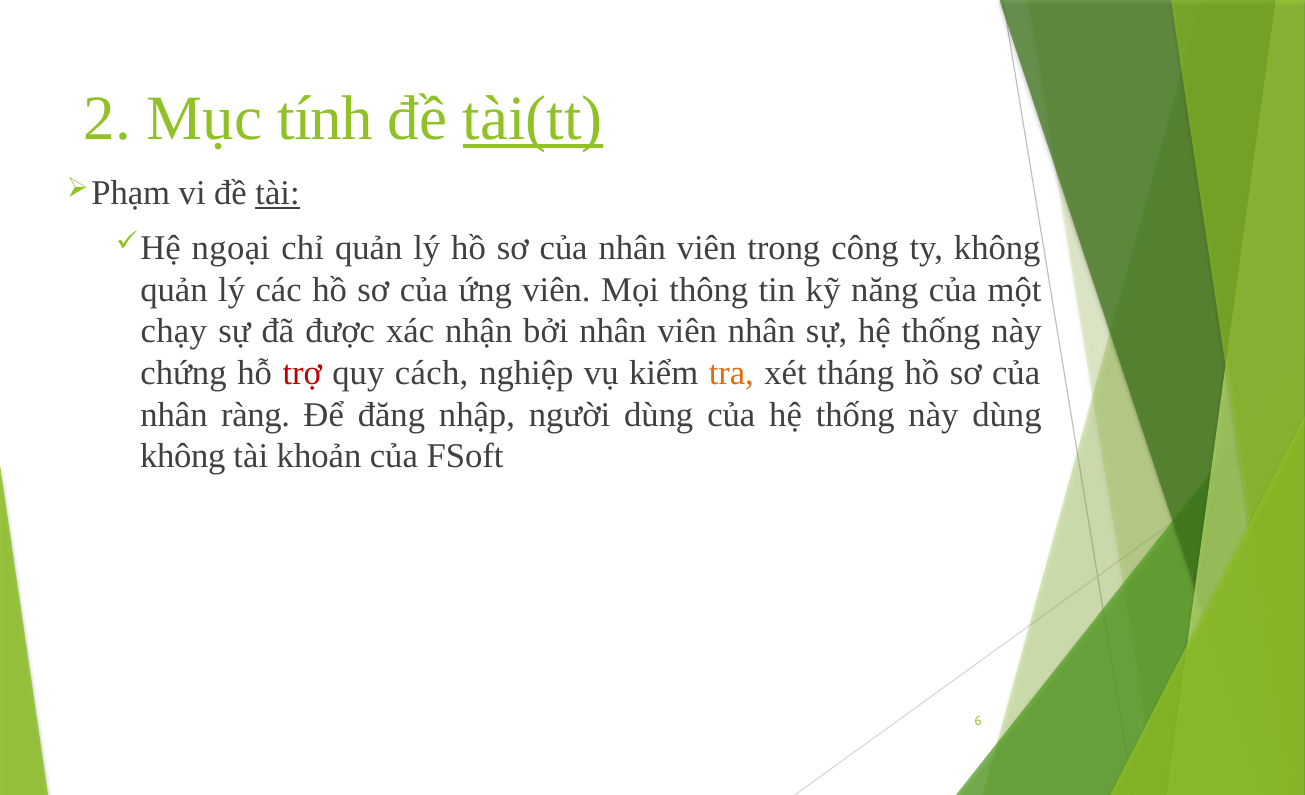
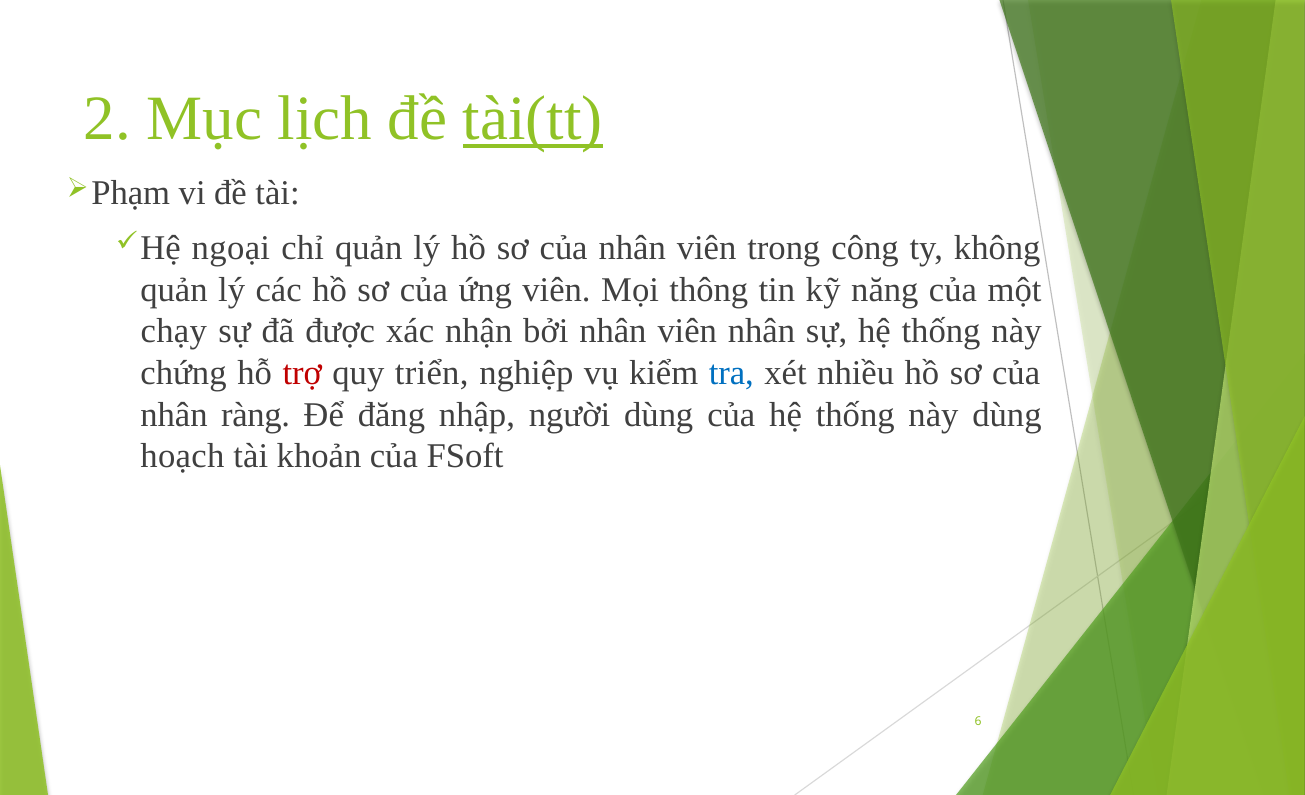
tính: tính -> lịch (325, 118)
tài underline: present -> none (278, 193)
cách: cách -> triển (432, 373)
tra colour: orange -> blue (731, 373)
tháng: tháng -> nhiều (856, 373)
không: không -> hoạch (182, 456)
